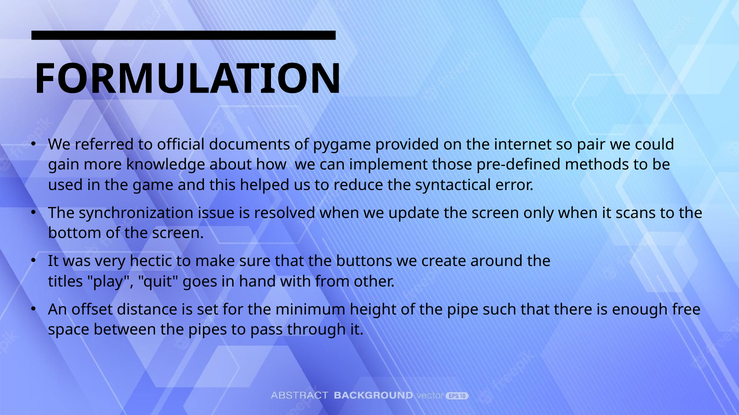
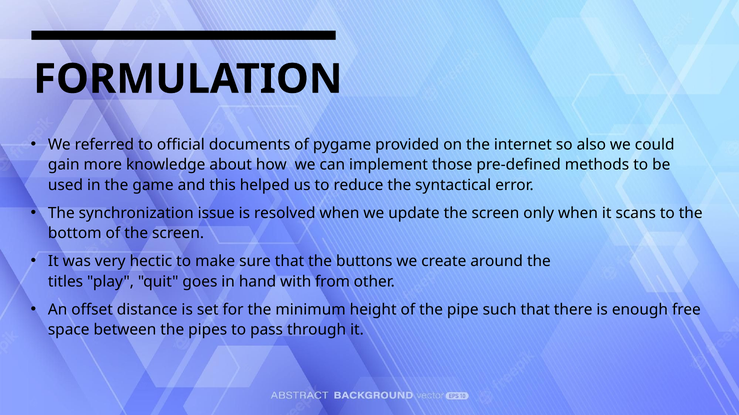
pair: pair -> also (591, 145)
